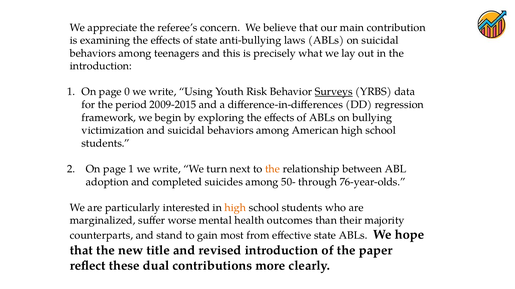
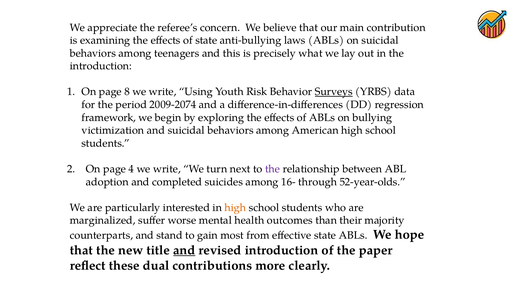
0: 0 -> 8 (127, 92)
2009-2015: 2009-2015 -> 2009-2074 (173, 105)
page 1: 1 -> 4 (131, 169)
the colour: orange -> purple (273, 169)
50-: 50- -> 16- (288, 182)
76-year-olds: 76-year-olds -> 52-year-olds (373, 182)
and underline: none -> present (184, 251)
